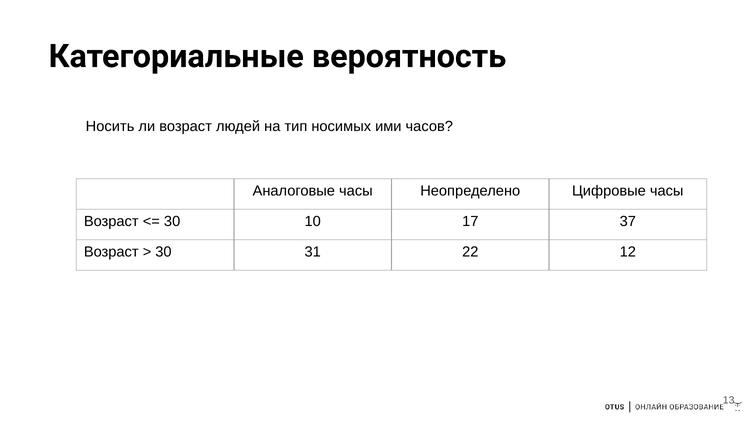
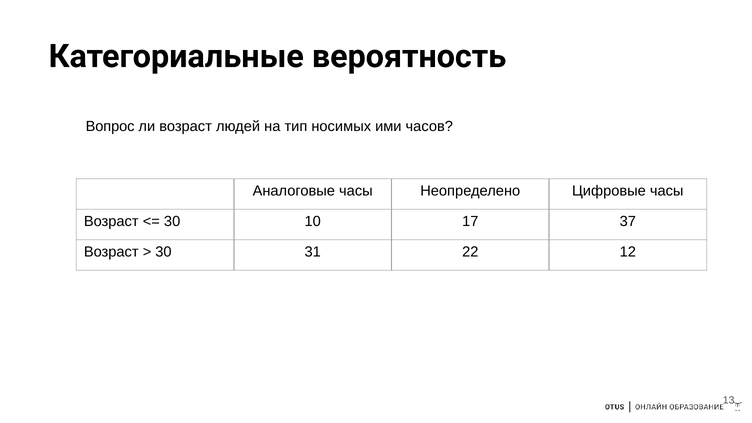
Носить: Носить -> Вопрос (110, 127)
